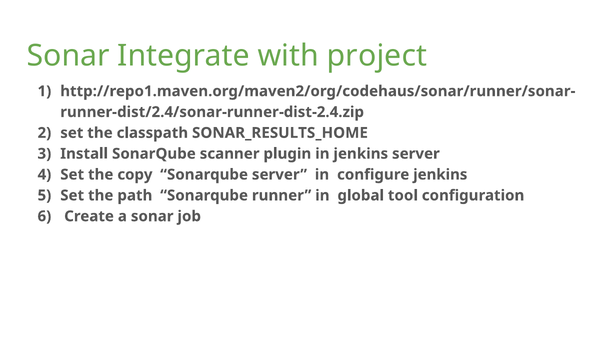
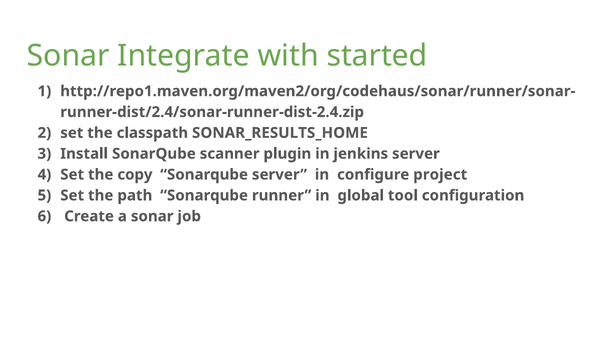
project: project -> started (377, 56)
configure jenkins: jenkins -> project (440, 175)
